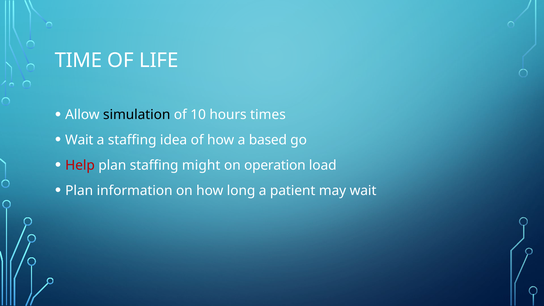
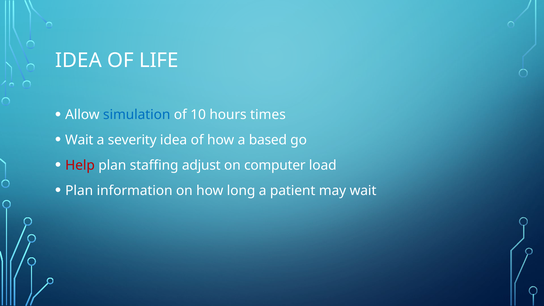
TIME: TIME -> IDEA (78, 60)
simulation colour: black -> blue (137, 115)
a staffing: staffing -> severity (132, 140)
might: might -> adjust (201, 165)
operation: operation -> computer (275, 165)
